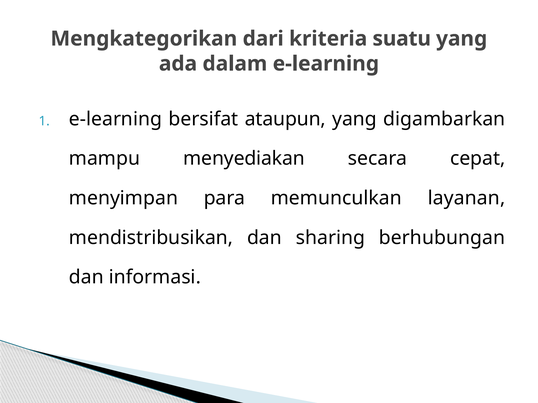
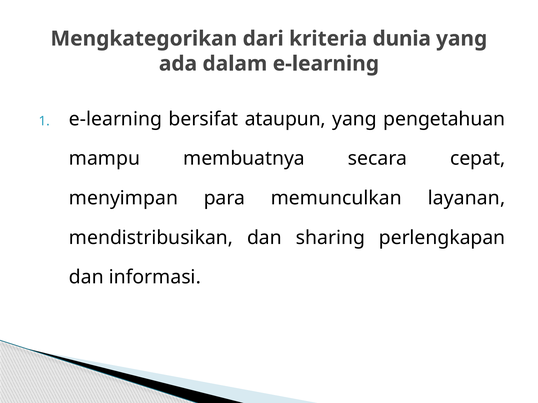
suatu: suatu -> dunia (402, 39)
digambarkan: digambarkan -> pengetahuan (444, 119)
menyediakan: menyediakan -> membuatnya (244, 159)
berhubungan: berhubungan -> perlengkapan (442, 238)
